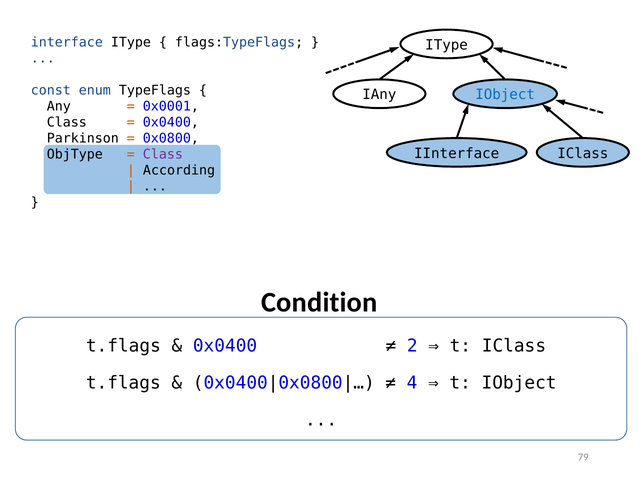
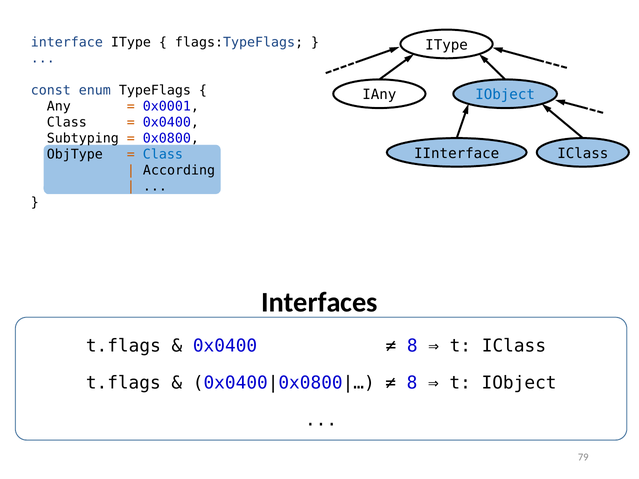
Parkinson: Parkinson -> Subtyping (83, 138)
Class colour: purple -> blue (163, 154)
Condition: Condition -> Interfaces (319, 302)
2: 2 -> 8 (412, 346)
4: 4 -> 8 (412, 383)
